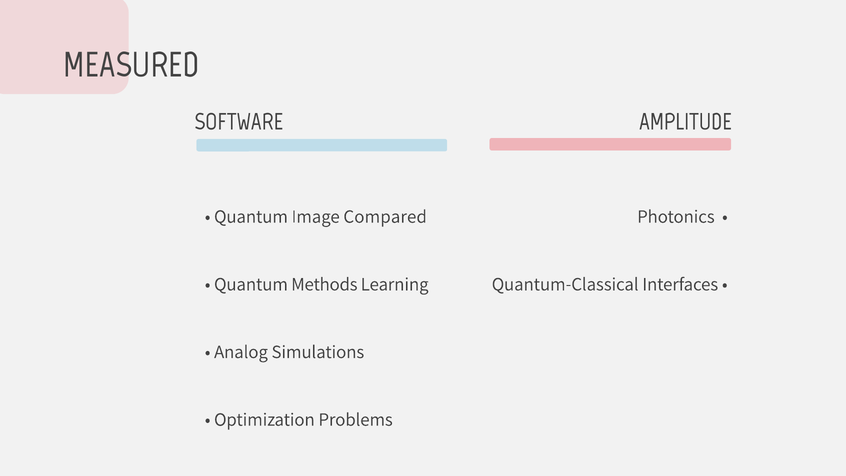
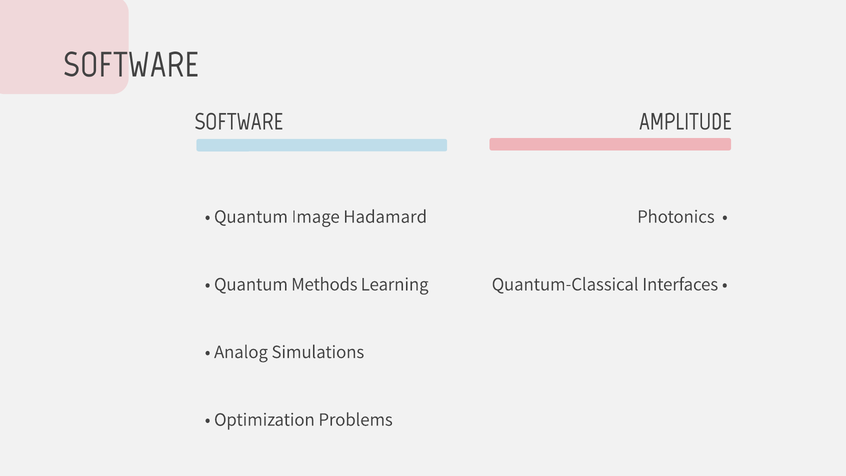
MEASURED: MEASURED -> SOFTWARE (131, 65)
Compared: Compared -> Hadamard (385, 216)
